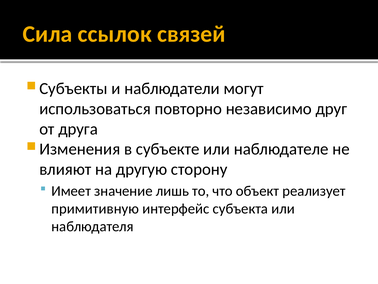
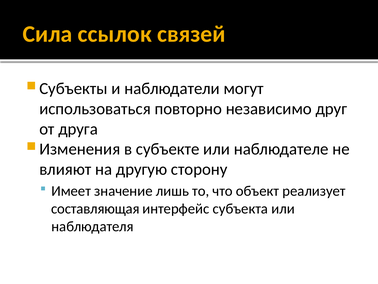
примитивную: примитивную -> составляющая (95, 208)
